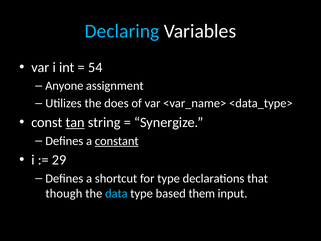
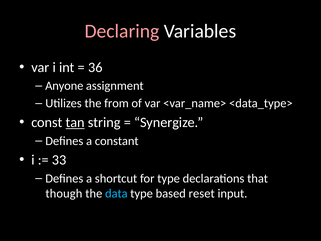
Declaring colour: light blue -> pink (122, 31)
54: 54 -> 36 (95, 67)
does: does -> from (116, 103)
constant underline: present -> none (117, 141)
29: 29 -> 33 (59, 160)
them: them -> reset (202, 193)
